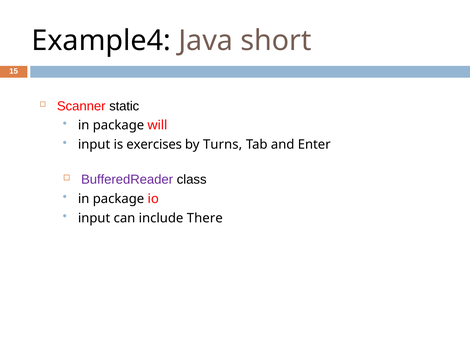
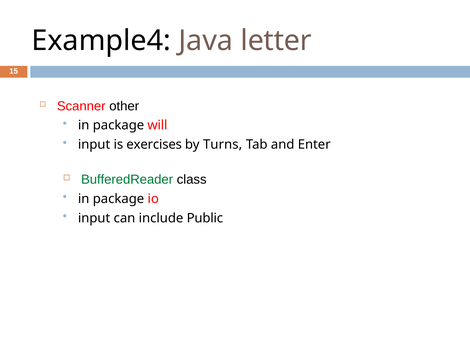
short: short -> letter (276, 41)
static: static -> other (124, 106)
BufferedReader colour: purple -> green (127, 179)
There: There -> Public (205, 218)
